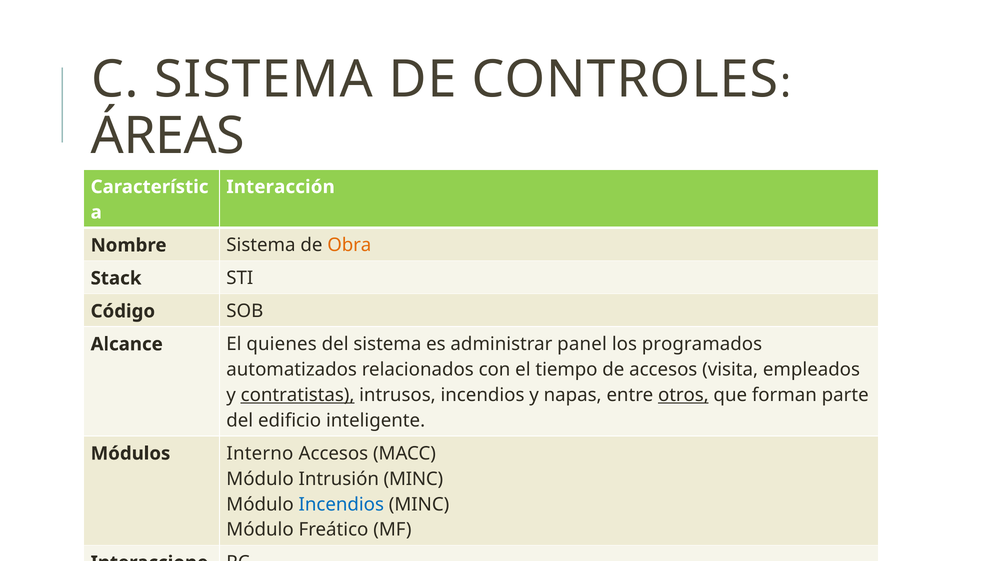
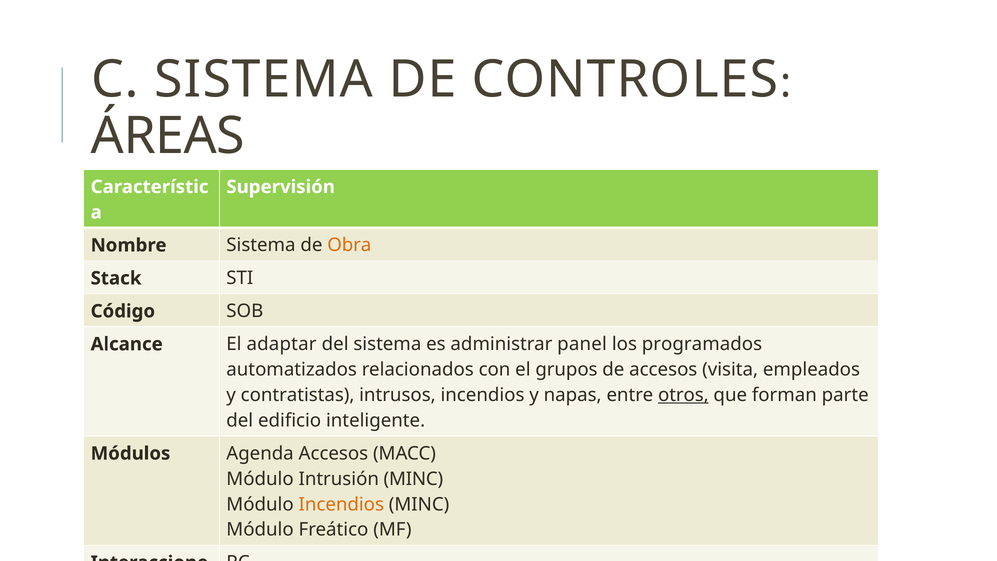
Interacción: Interacción -> Supervisión (281, 187)
quienes: quienes -> adaptar (282, 344)
tiempo: tiempo -> grupos (567, 369)
contratistas underline: present -> none (298, 395)
Interno: Interno -> Agenda (260, 453)
Incendios colour: blue -> orange (341, 504)
